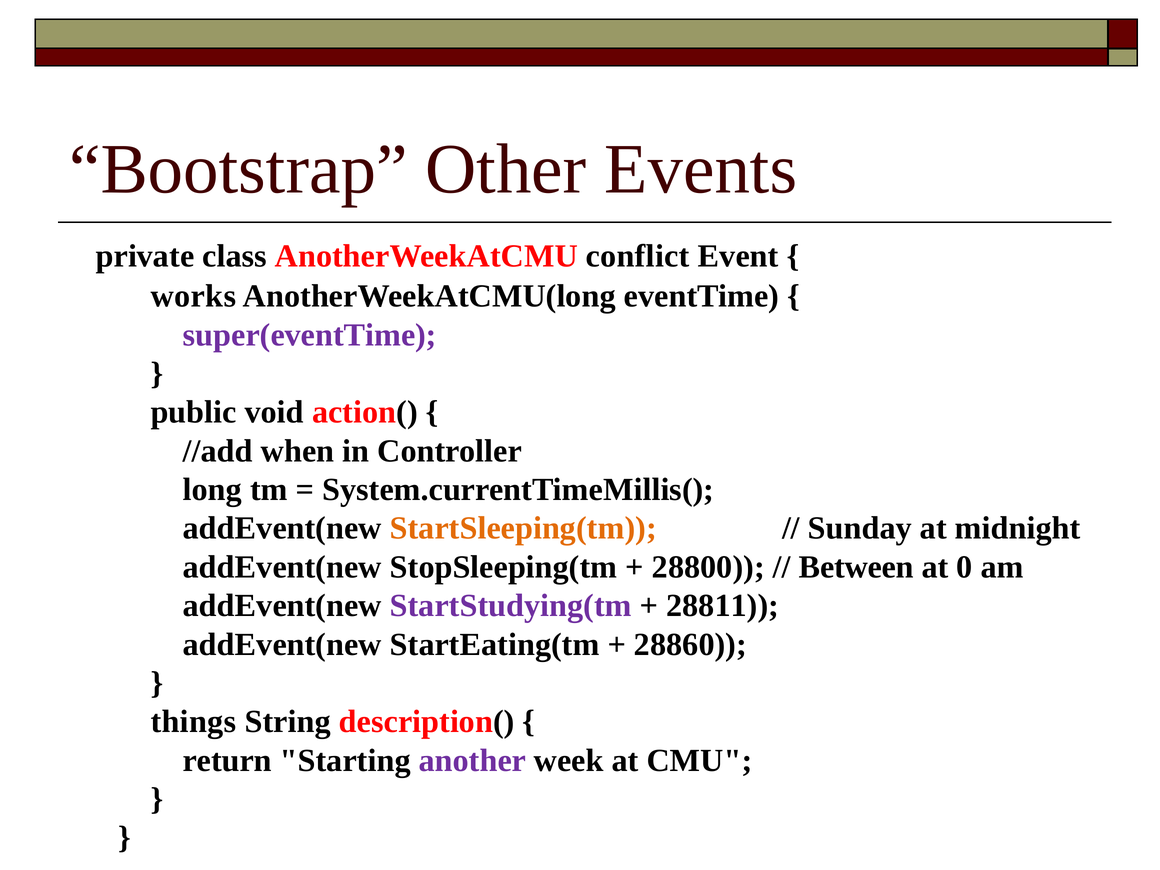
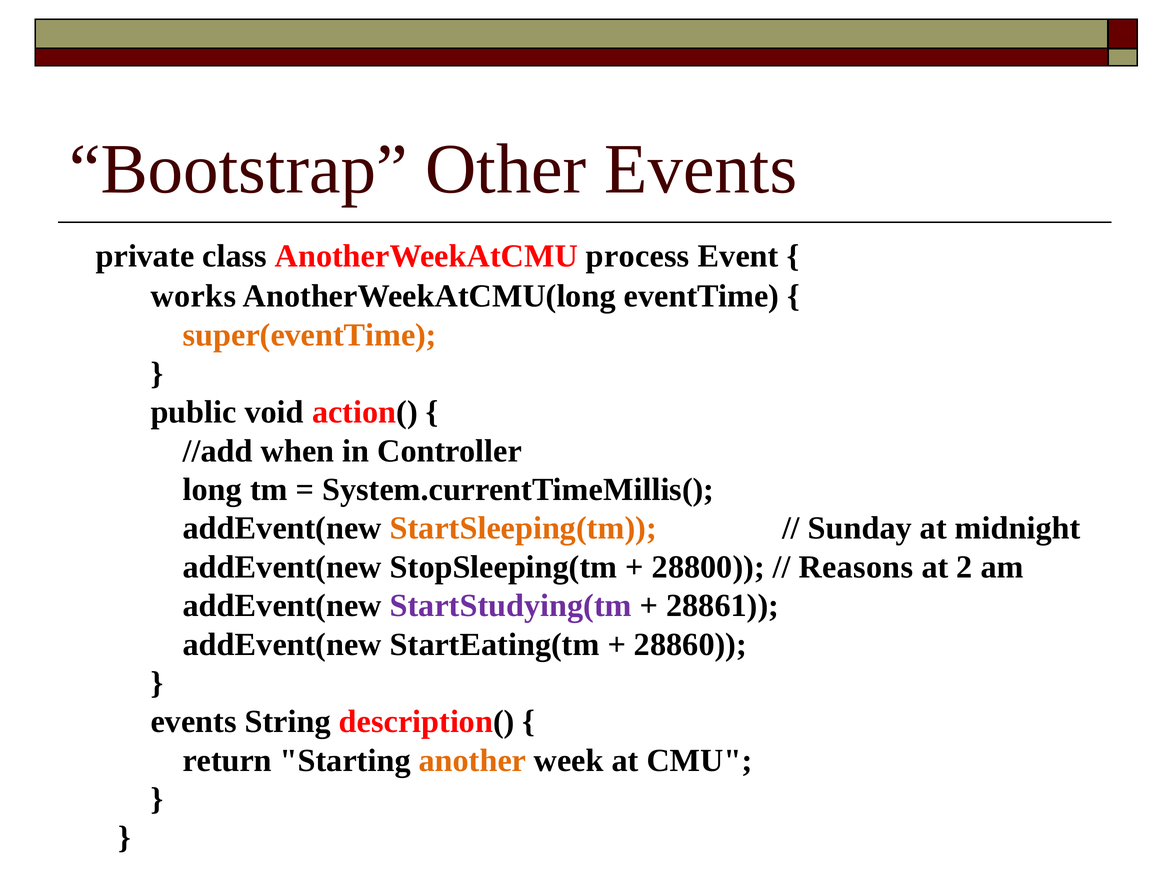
conflict: conflict -> process (638, 256)
super(eventTime colour: purple -> orange (310, 335)
Between: Between -> Reasons (856, 567)
0: 0 -> 2 (965, 567)
28811: 28811 -> 28861 (723, 606)
things: things -> events (194, 722)
another colour: purple -> orange (472, 760)
